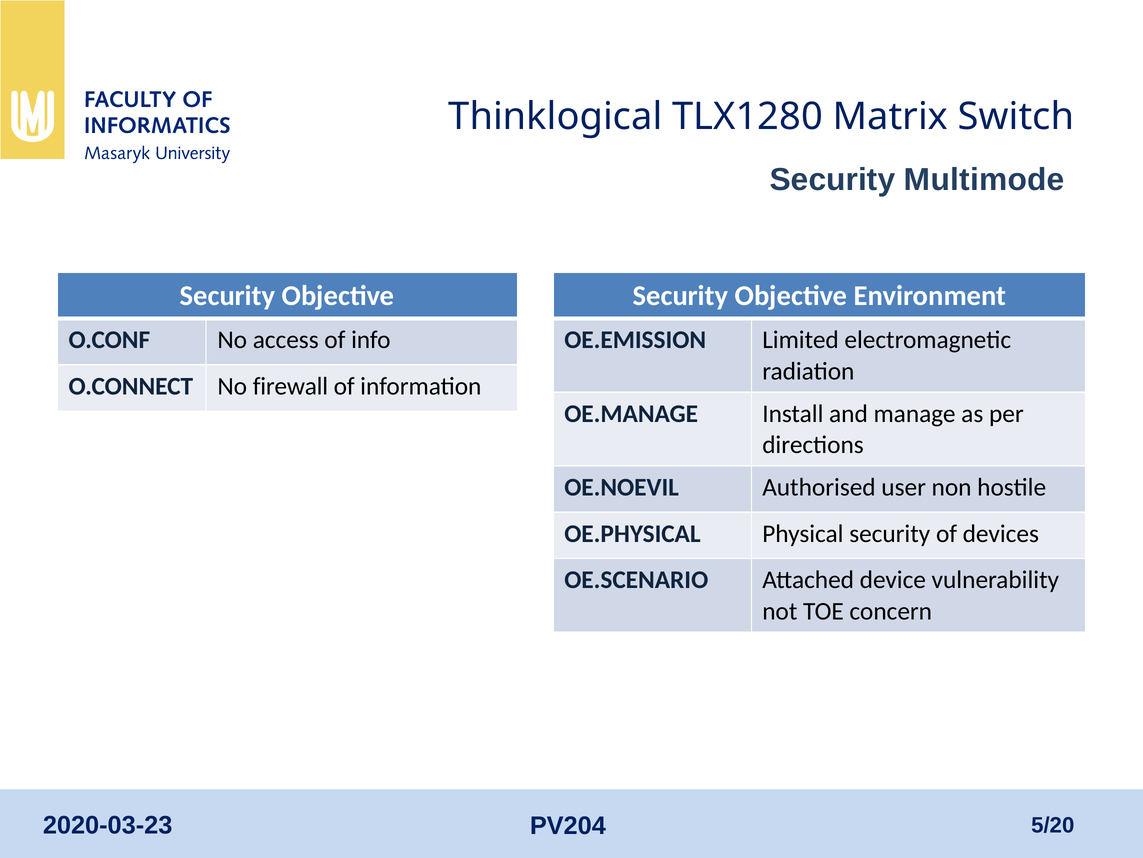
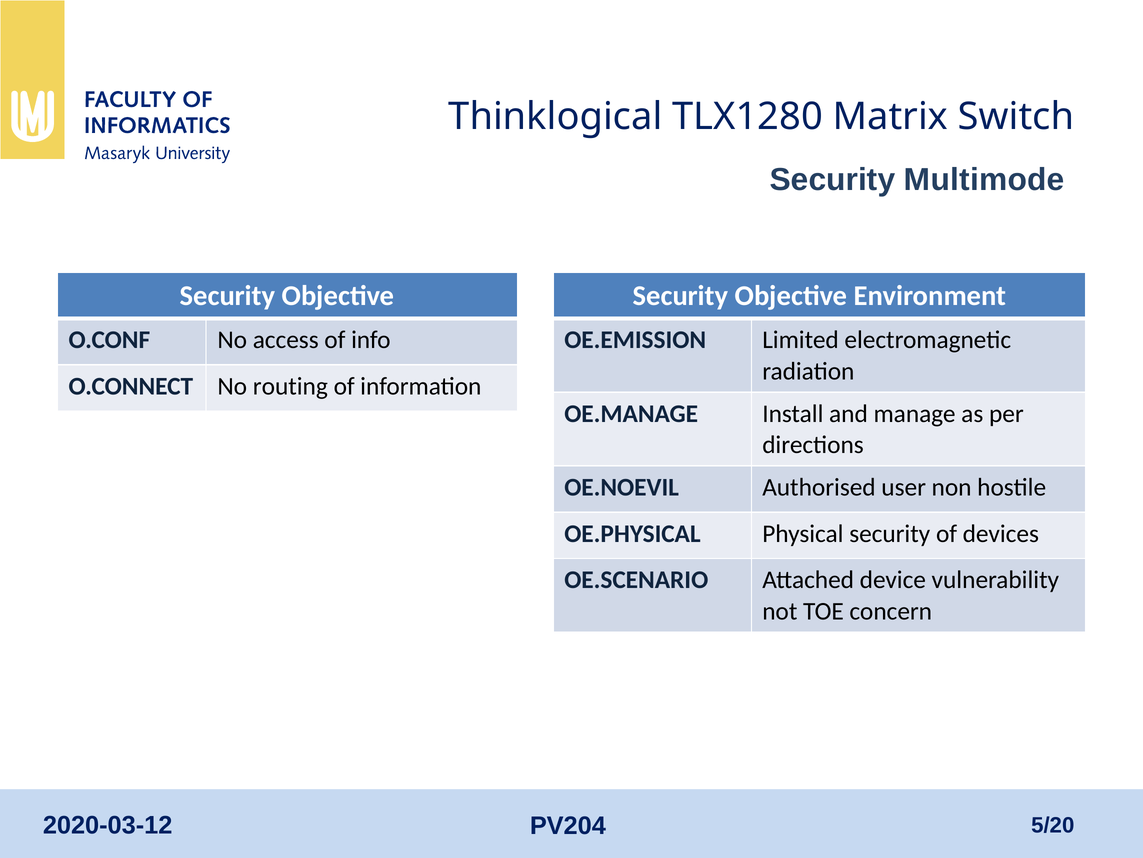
firewall: firewall -> routing (290, 386)
2020-03-23: 2020-03-23 -> 2020-03-12 (108, 825)
